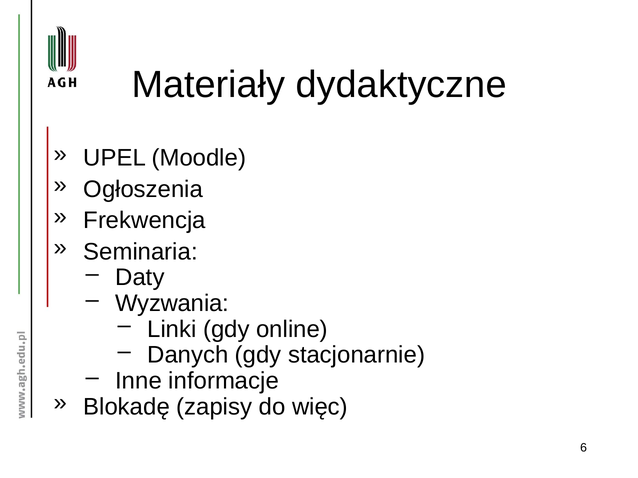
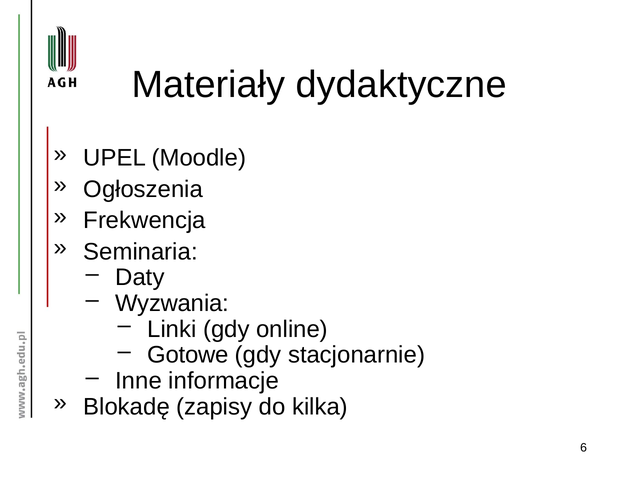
Danych: Danych -> Gotowe (188, 355)
więc: więc -> kilka (320, 407)
